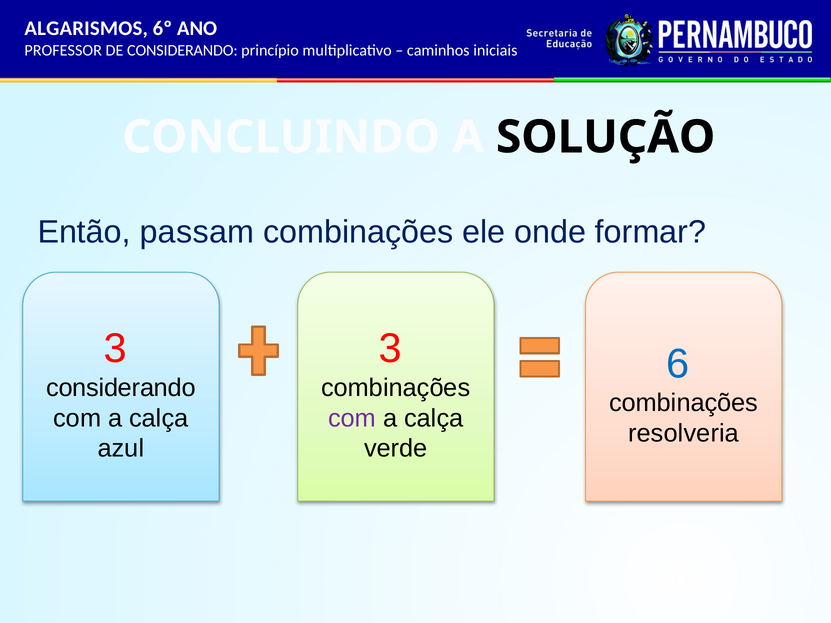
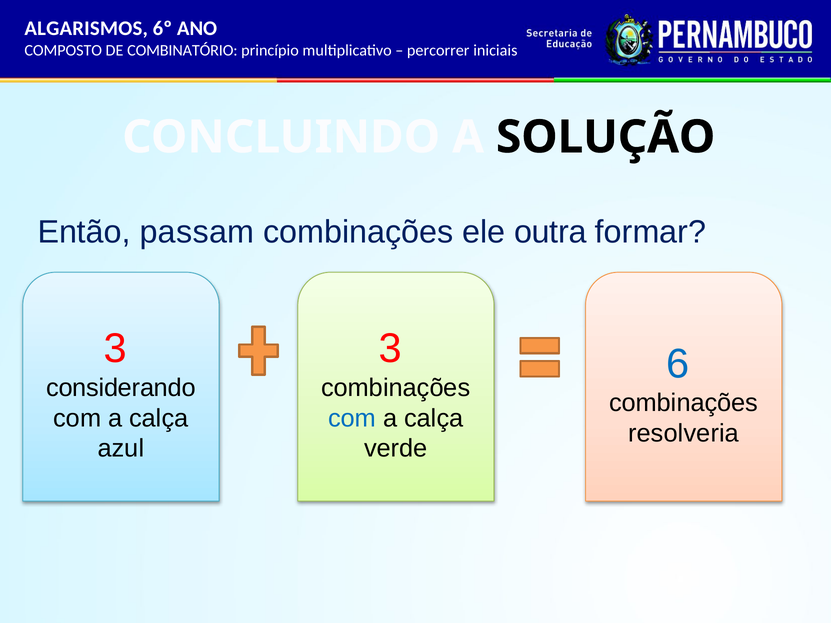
PROFESSOR: PROFESSOR -> COMPOSTO (63, 50)
DE CONSIDERANDO: CONSIDERANDO -> COMBINATÓRIO (182, 50)
caminhos: caminhos -> percorrer (438, 50)
onde: onde -> outra (550, 232)
com colour: purple -> blue (352, 418)
